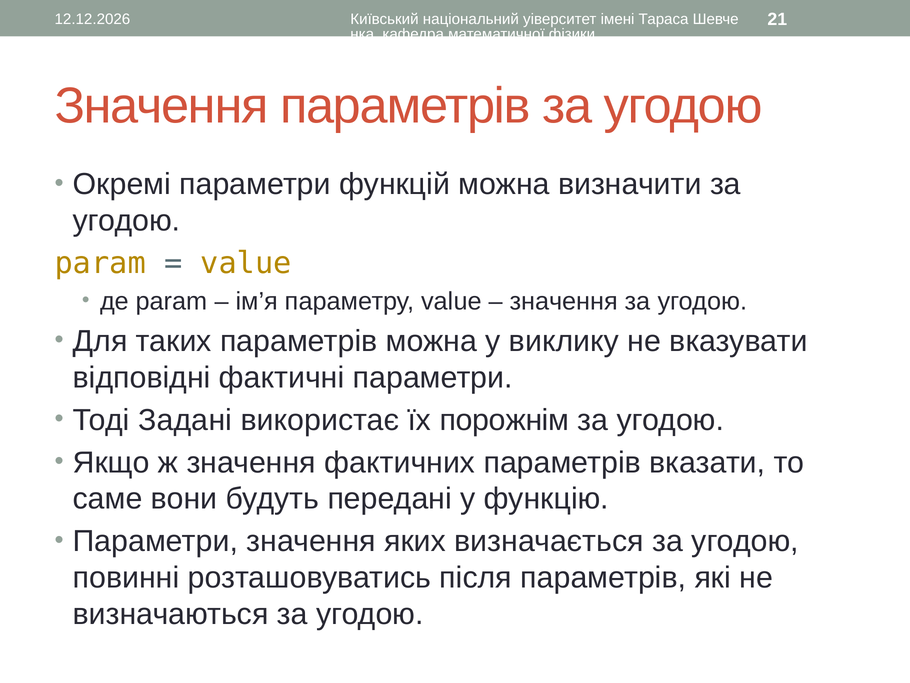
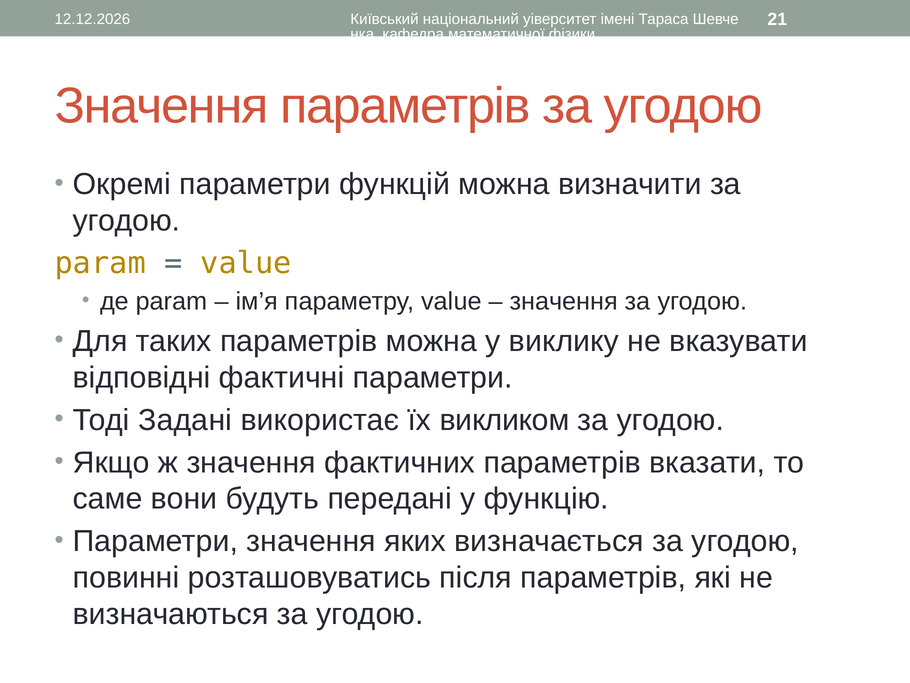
порожнім: порожнім -> викликом (504, 420)
